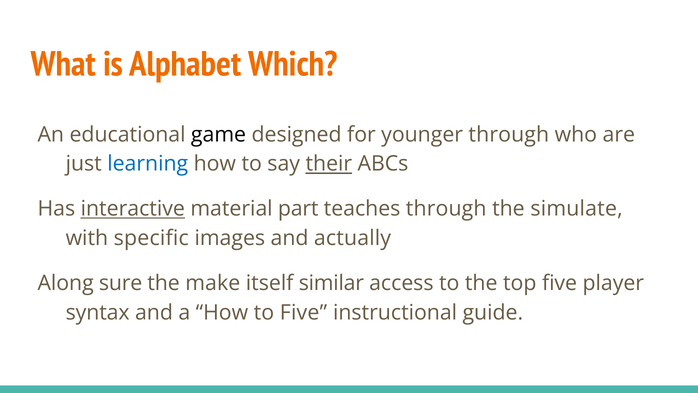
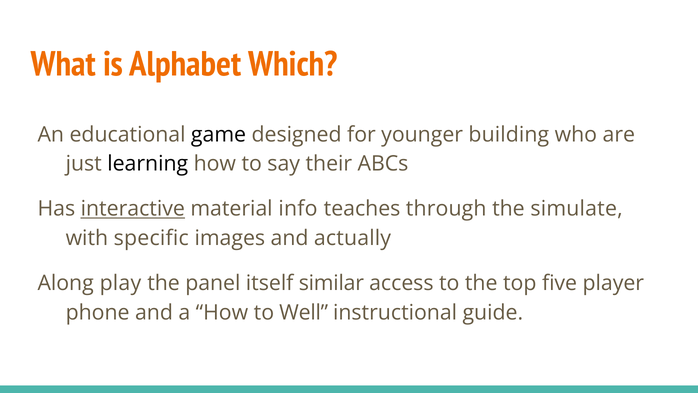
younger through: through -> building (509, 134)
learning colour: blue -> black (148, 164)
their underline: present -> none (329, 164)
part: part -> info (298, 209)
sure: sure -> play (120, 283)
make: make -> panel (213, 283)
syntax: syntax -> phone (98, 312)
to Five: Five -> Well (304, 312)
